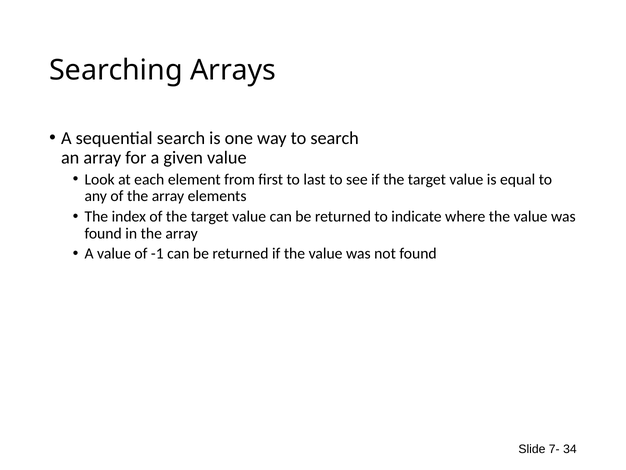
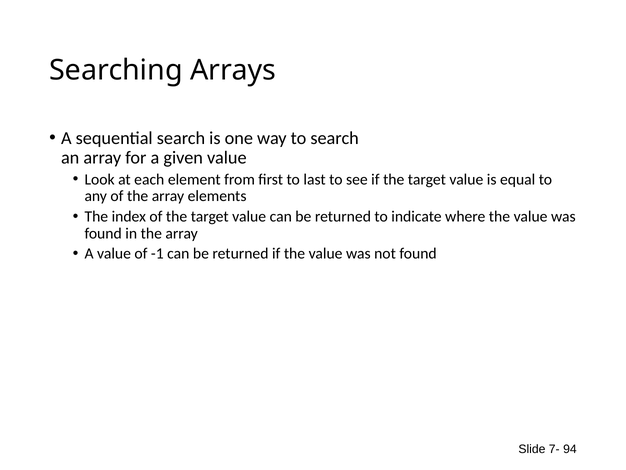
34: 34 -> 94 (570, 449)
